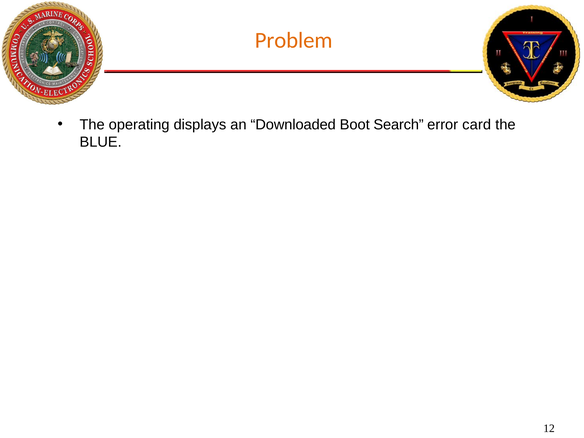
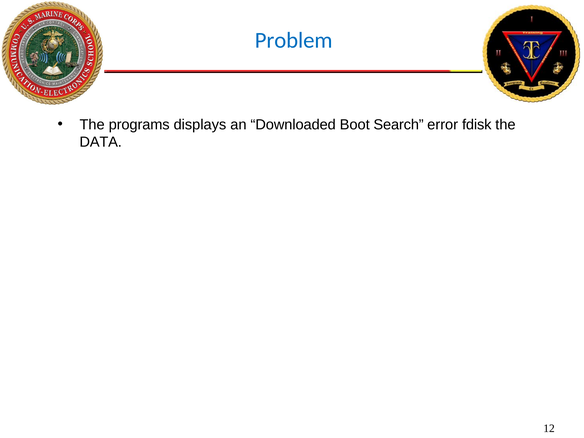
Problem colour: orange -> blue (294, 40)
operating: operating -> programs (139, 125)
card: card -> fdisk (477, 125)
BLUE: BLUE -> DATA (101, 142)
